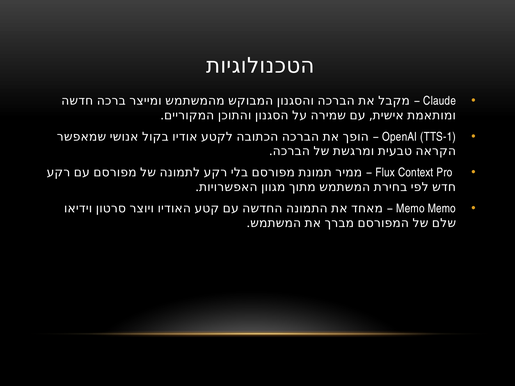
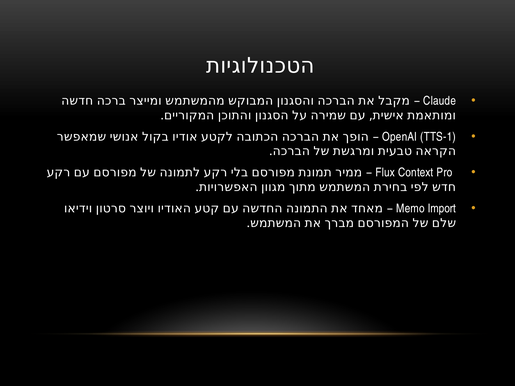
Memo Memo: Memo -> Import (442, 209)
